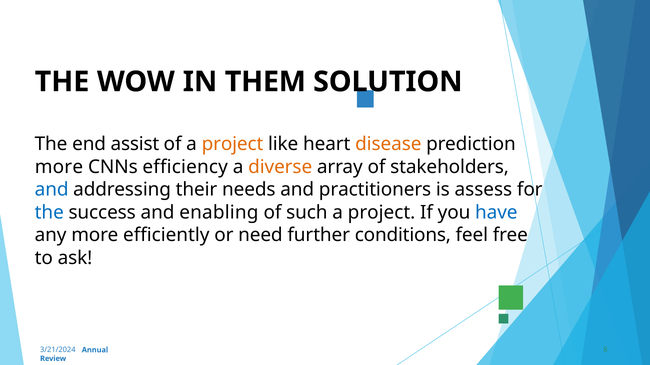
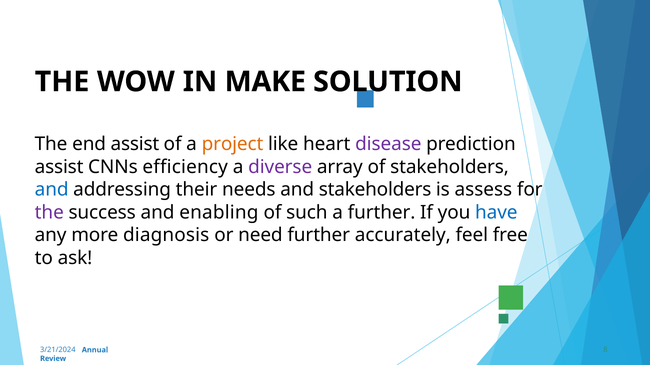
THEM: THEM -> MAKE (265, 82)
disease colour: orange -> purple (388, 144)
more: more -> assist (59, 167)
diverse colour: orange -> purple (280, 167)
and practitioners: practitioners -> stakeholders (375, 190)
the colour: blue -> purple (49, 213)
such a project: project -> further (382, 213)
efficiently: efficiently -> diagnosis (166, 235)
conditions: conditions -> accurately (403, 235)
